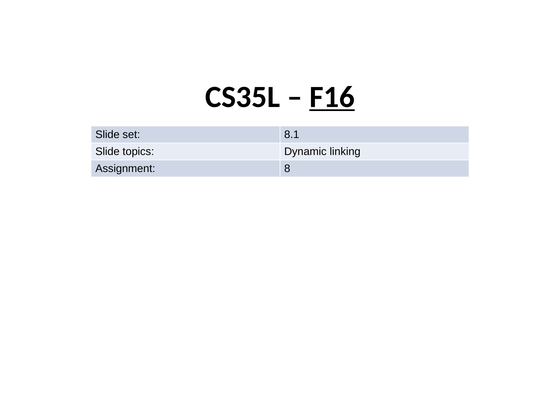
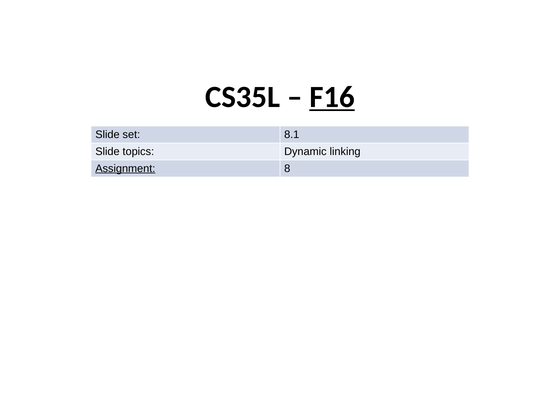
Assignment underline: none -> present (125, 168)
